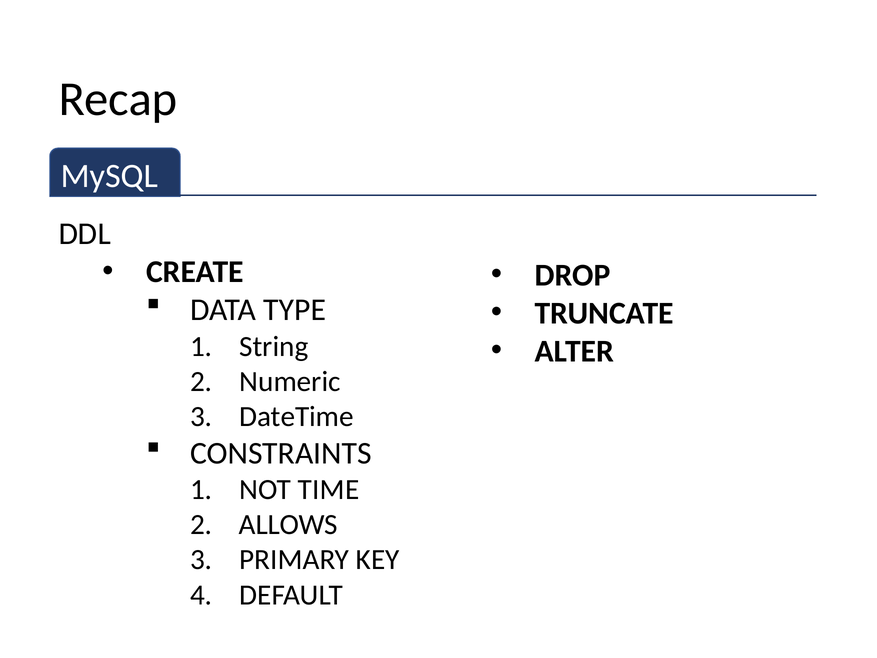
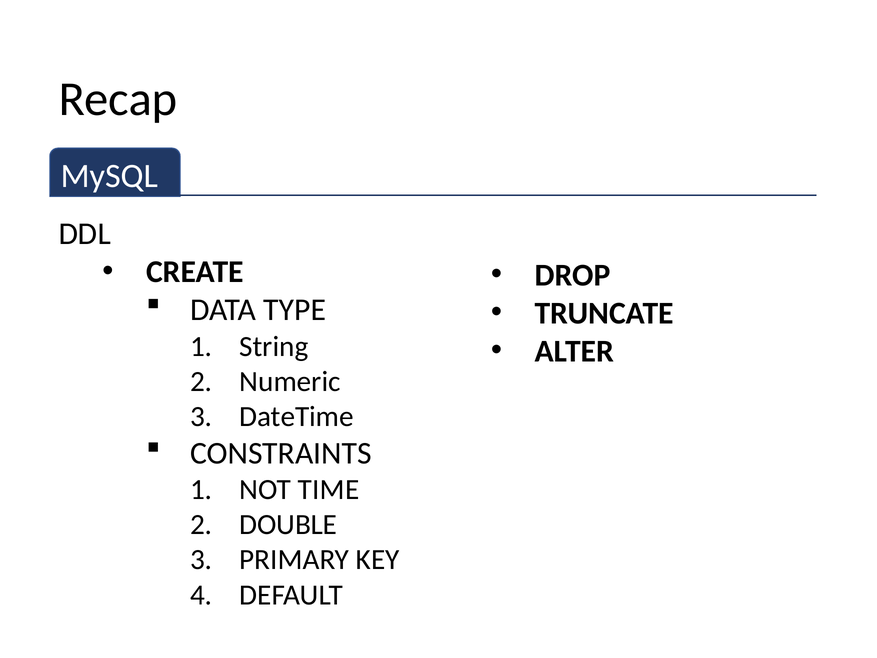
ALLOWS: ALLOWS -> DOUBLE (288, 525)
